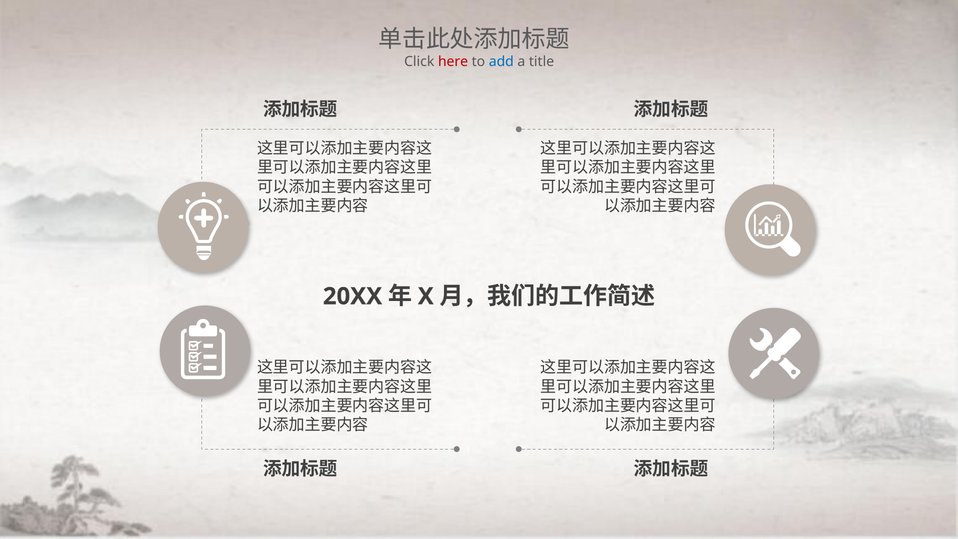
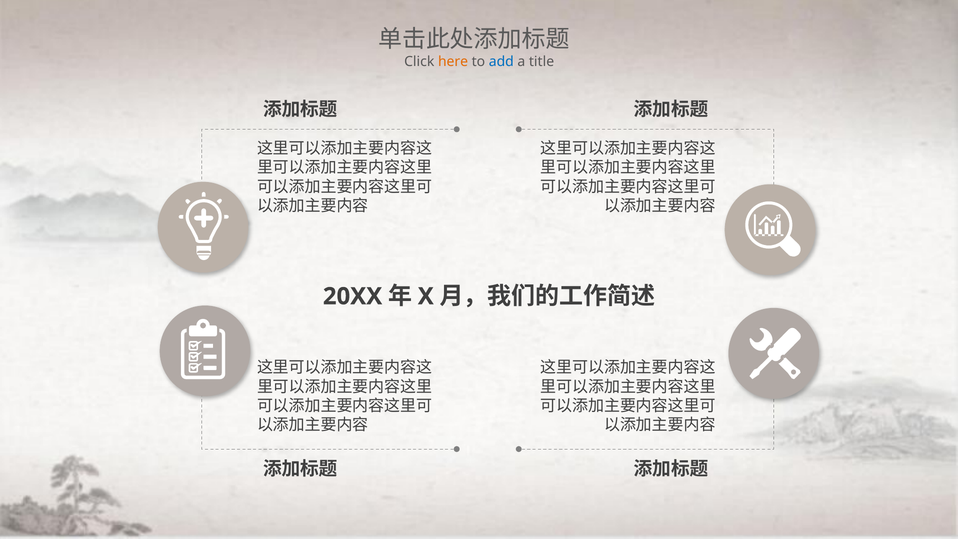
here colour: red -> orange (453, 61)
